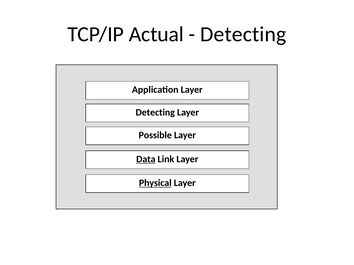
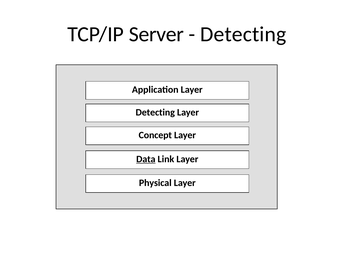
Actual: Actual -> Server (156, 34)
Possible: Possible -> Concept (155, 135)
Physical underline: present -> none (155, 183)
